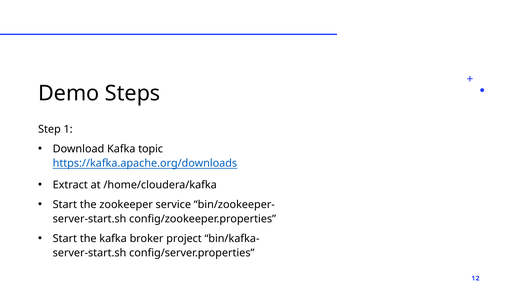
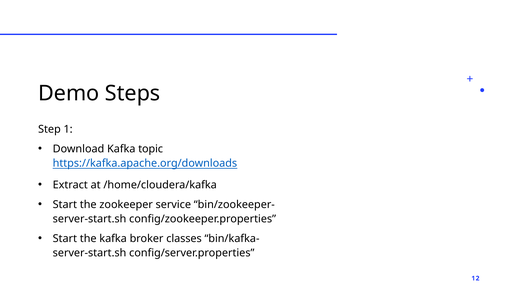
project: project -> classes (184, 238)
